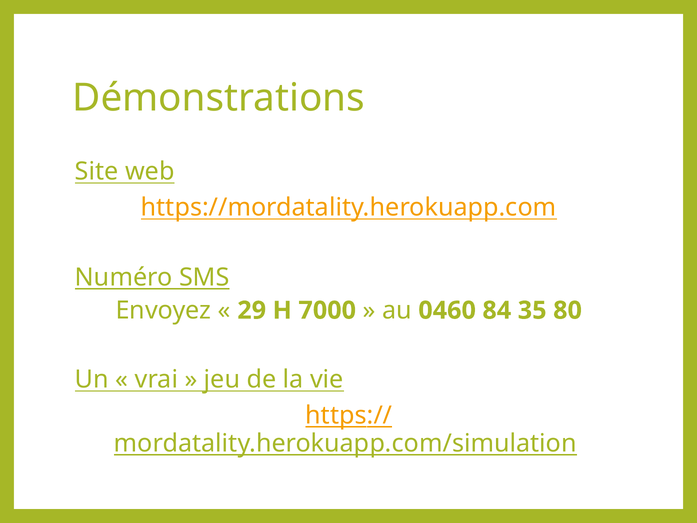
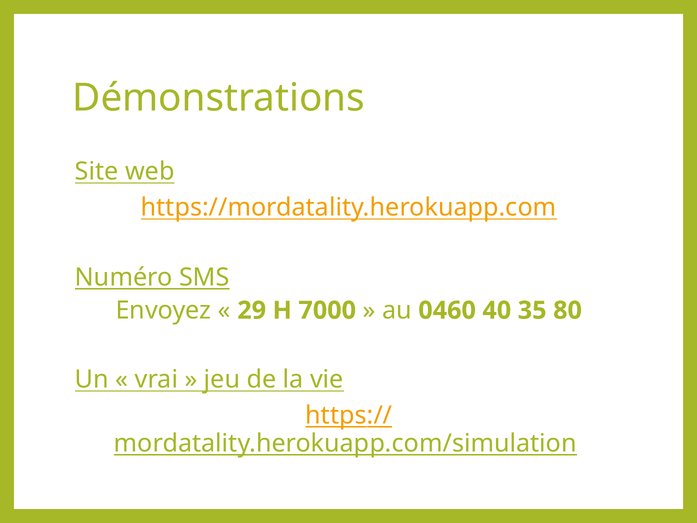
84: 84 -> 40 (497, 310)
